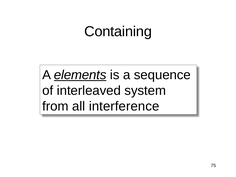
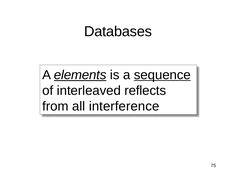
Containing: Containing -> Databases (118, 31)
sequence underline: none -> present (162, 75)
system: system -> reflects (145, 91)
